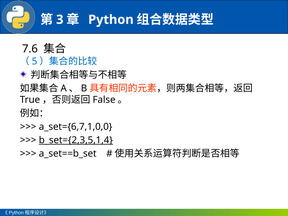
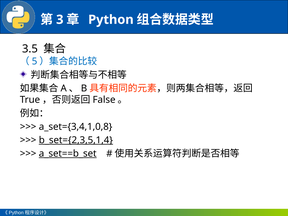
7.6: 7.6 -> 3.5 (30, 49)
a_set={6,7,1,0,0: a_set={6,7,1,0,0 -> a_set={3,4,1,0,8 (76, 127)
a_set==b_set underline: none -> present (68, 154)
